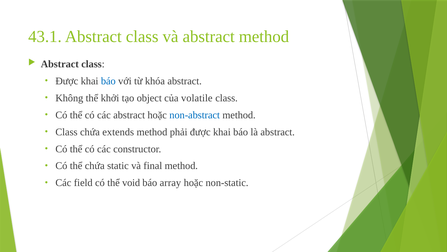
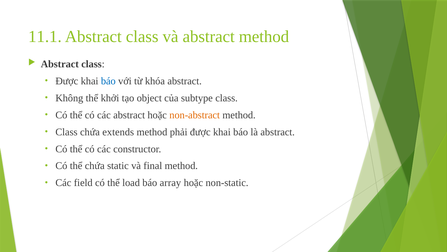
43.1: 43.1 -> 11.1 (45, 37)
volatile: volatile -> subtype (197, 98)
non-abstract colour: blue -> orange (195, 115)
void: void -> load (131, 183)
